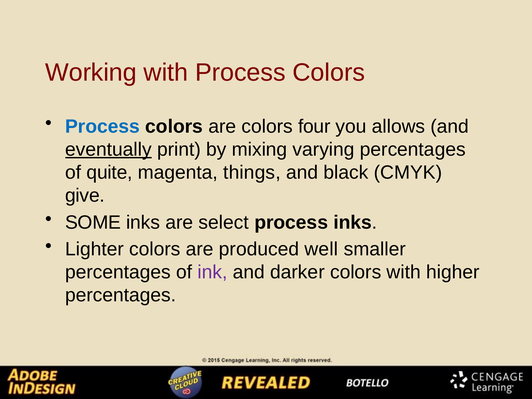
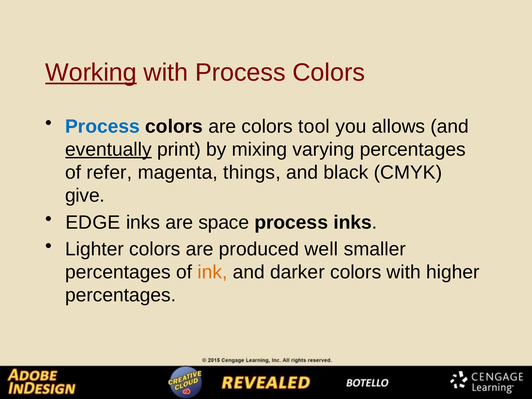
Working underline: none -> present (91, 73)
four: four -> tool (314, 126)
quite: quite -> refer (109, 172)
SOME: SOME -> EDGE (93, 222)
select: select -> space (224, 222)
ink colour: purple -> orange (213, 272)
